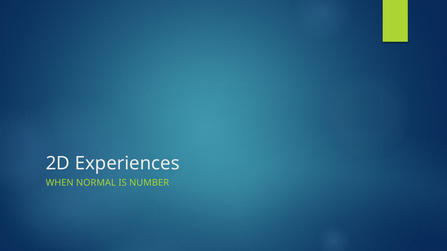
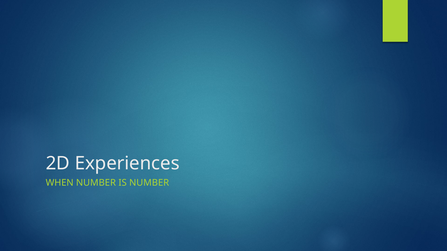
WHEN NORMAL: NORMAL -> NUMBER (96, 183)
